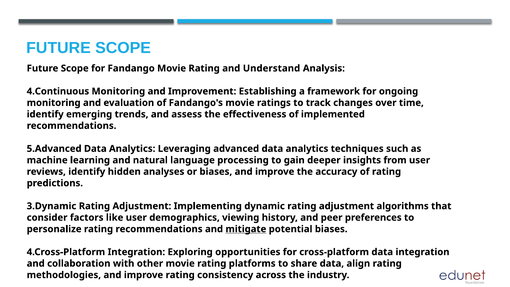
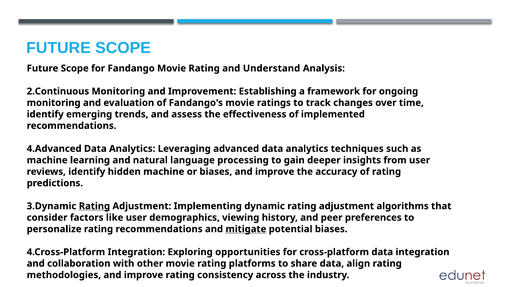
4.Continuous: 4.Continuous -> 2.Continuous (58, 91)
5.Advanced: 5.Advanced -> 4.Advanced (54, 149)
hidden analyses: analyses -> machine (164, 172)
Rating underline: none -> present (94, 206)
